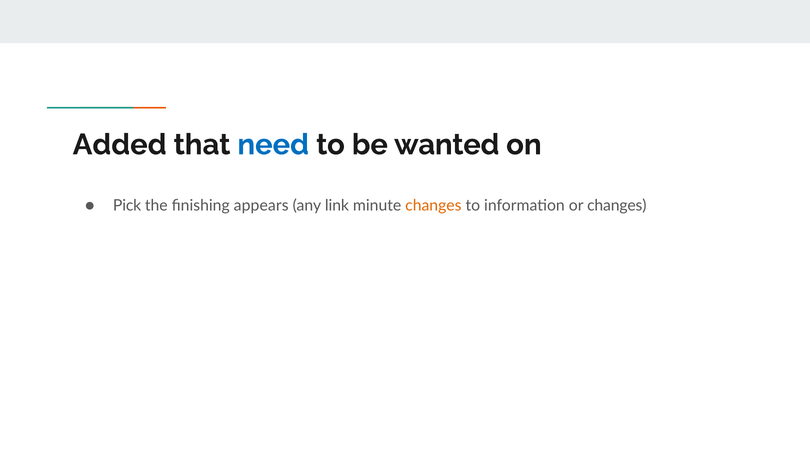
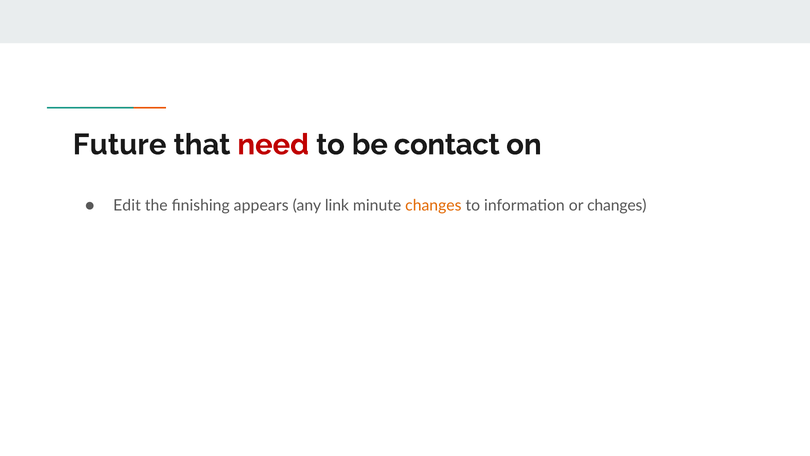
Added: Added -> Future (120, 145)
need colour: blue -> red (273, 145)
wanted: wanted -> contact (447, 145)
Pick: Pick -> Edit (127, 206)
